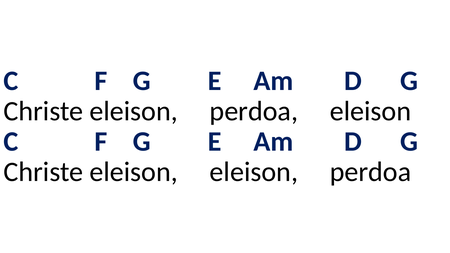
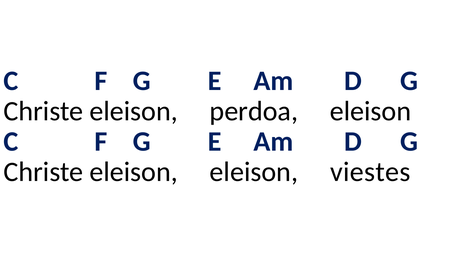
eleison eleison perdoa: perdoa -> viestes (370, 172)
